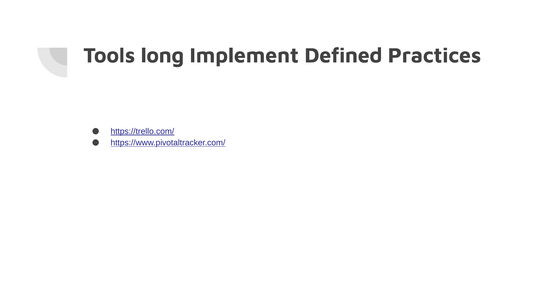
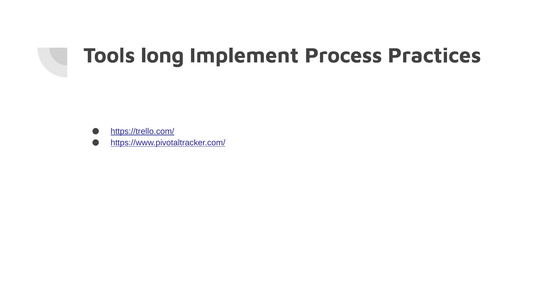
Defined: Defined -> Process (343, 55)
